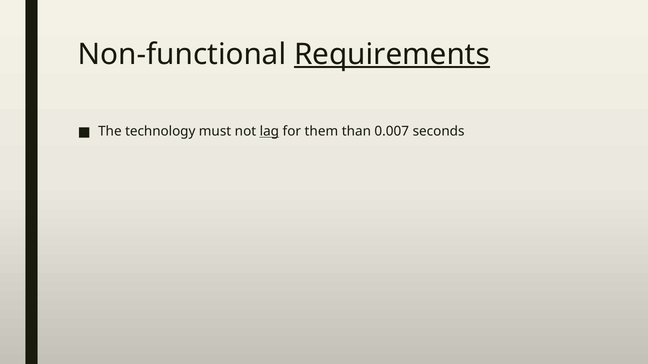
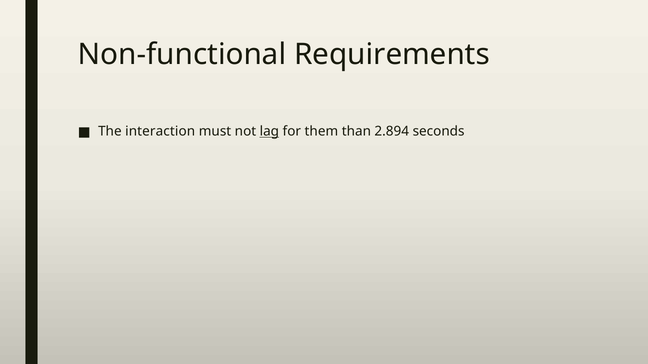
Requirements underline: present -> none (392, 54)
technology: technology -> interaction (160, 132)
0.007: 0.007 -> 2.894 (392, 132)
